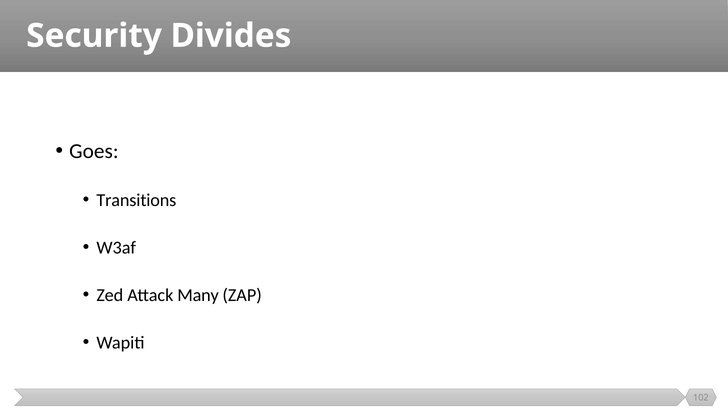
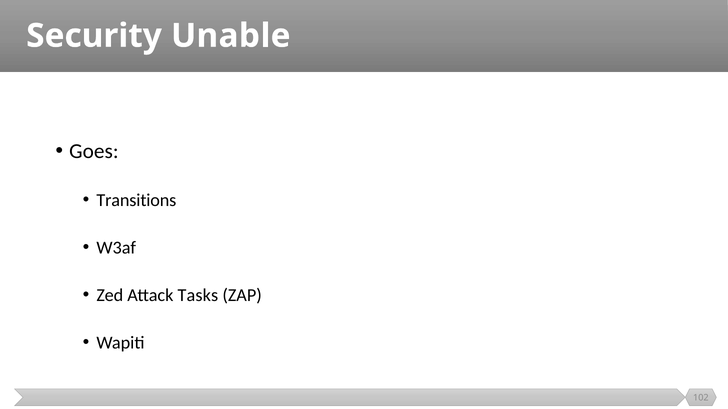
Divides: Divides -> Unable (231, 36)
Many: Many -> Tasks (198, 295)
